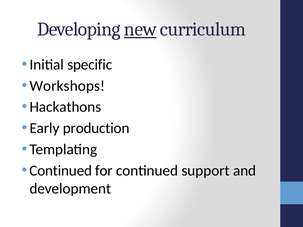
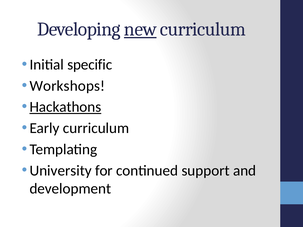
Hackathons underline: none -> present (65, 107)
Early production: production -> curriculum (96, 128)
Continued: Continued -> University (61, 171)
